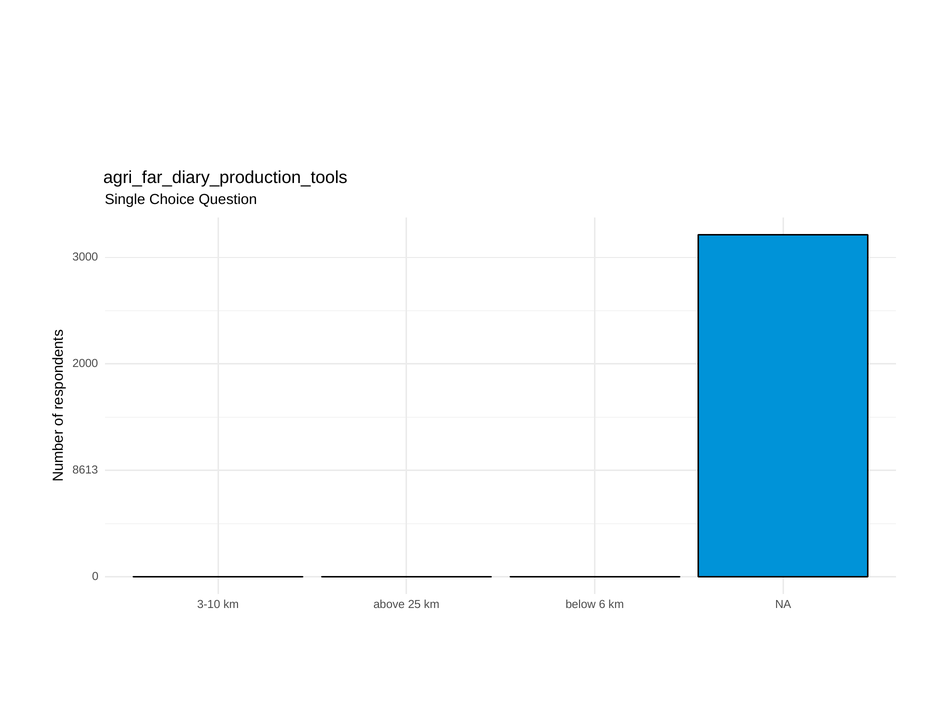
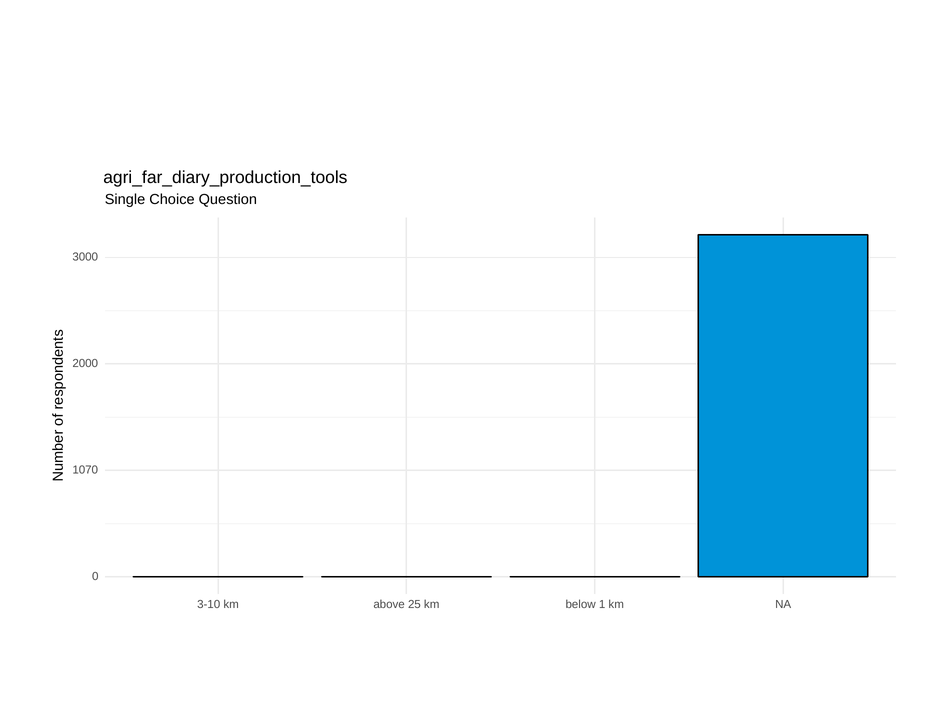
8613: 8613 -> 1070 (85, 470)
6: 6 -> 1 (602, 604)
